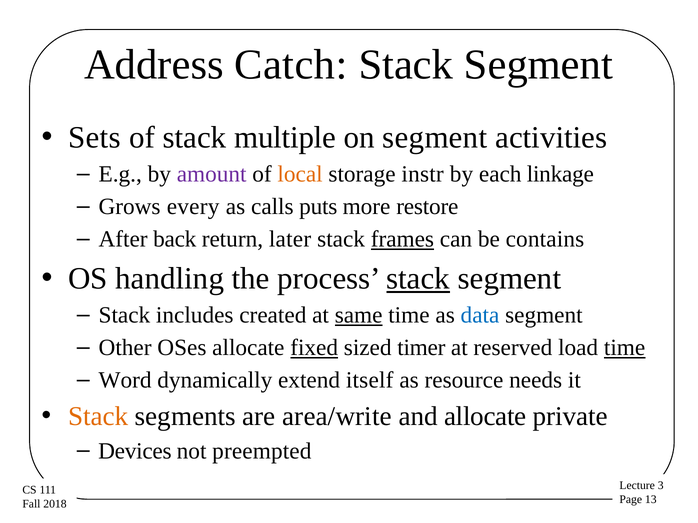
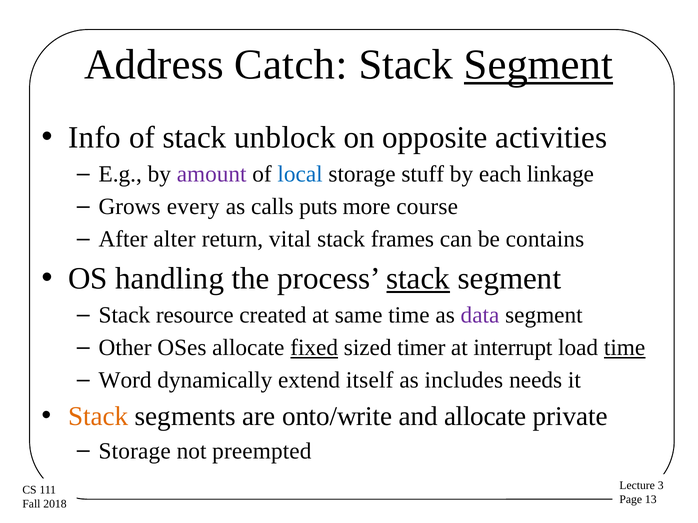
Segment underline: none -> present (538, 65)
Sets: Sets -> Info (95, 138)
multiple: multiple -> unblock (285, 138)
on segment: segment -> opposite (435, 138)
local colour: orange -> blue (300, 174)
instr: instr -> stuff (423, 174)
restore: restore -> course (427, 207)
back: back -> alter (175, 240)
later: later -> vital (290, 240)
frames underline: present -> none (402, 240)
includes: includes -> resource (195, 316)
same underline: present -> none (359, 316)
data colour: blue -> purple (480, 316)
reserved: reserved -> interrupt (513, 348)
resource: resource -> includes (464, 381)
area/write: area/write -> onto/write (337, 417)
Devices: Devices -> Storage (135, 451)
